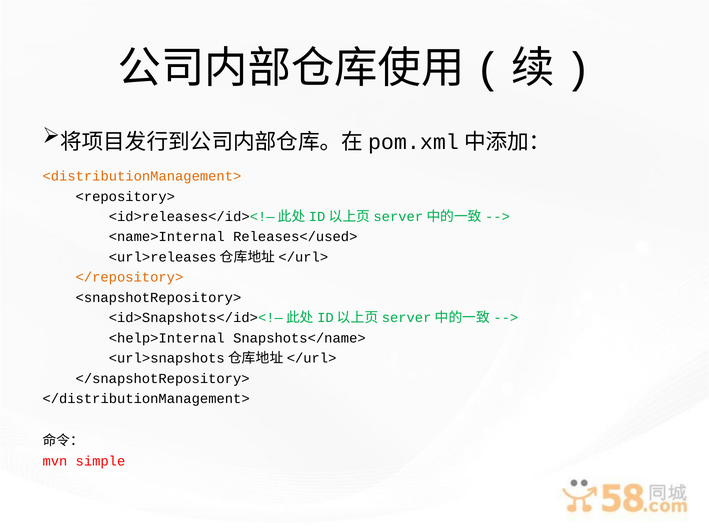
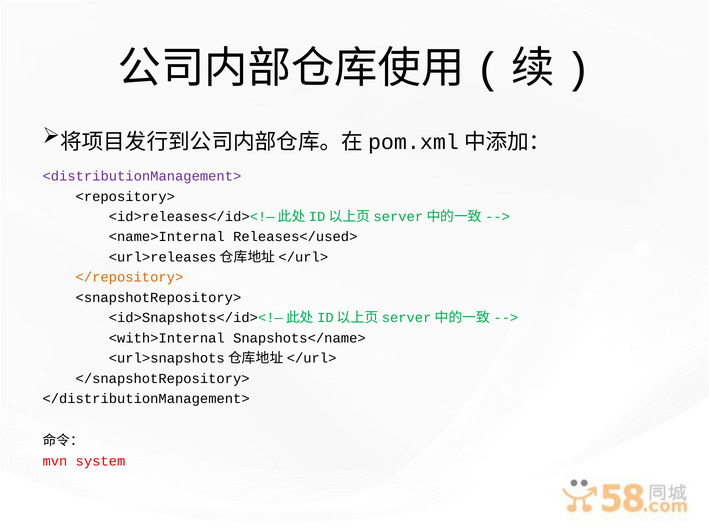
<distributionManagement> colour: orange -> purple (142, 176)
<help>Internal: <help>Internal -> <with>Internal (167, 338)
simple: simple -> system (100, 461)
